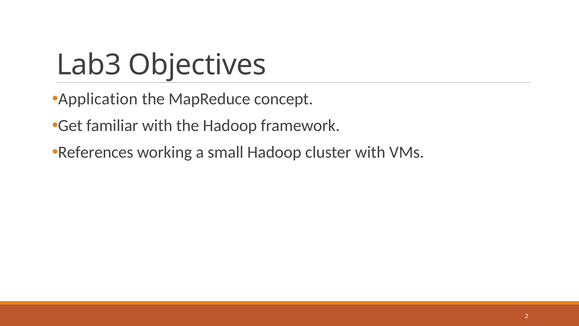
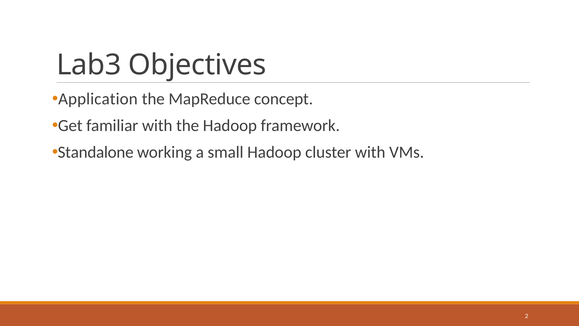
References: References -> Standalone (96, 152)
